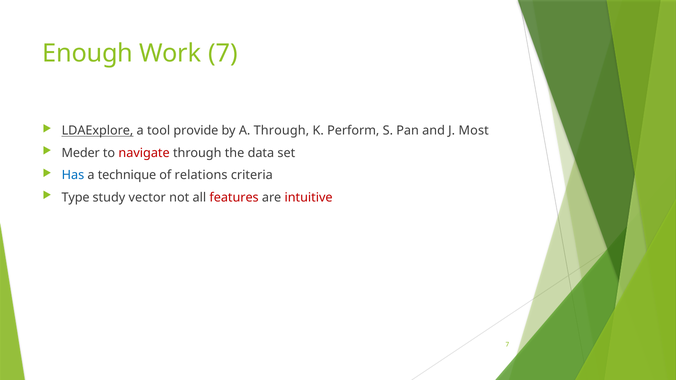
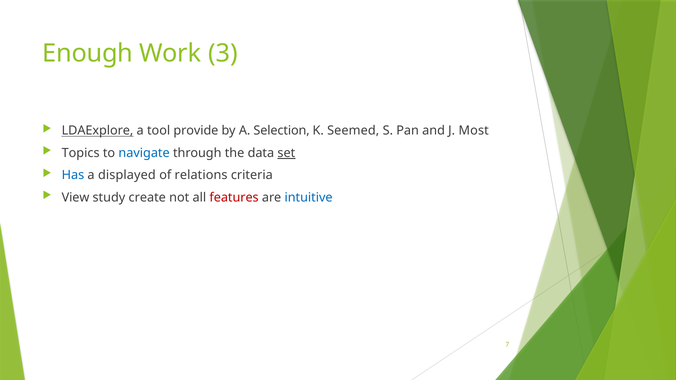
Work 7: 7 -> 3 (223, 53)
A Through: Through -> Selection (282, 131)
Perform: Perform -> Seemed (353, 131)
Meder: Meder -> Topics (81, 153)
navigate colour: red -> blue (144, 153)
set underline: none -> present (286, 153)
technique: technique -> displayed (127, 175)
Type: Type -> View (76, 198)
vector: vector -> create (147, 198)
intuitive colour: red -> blue (309, 198)
